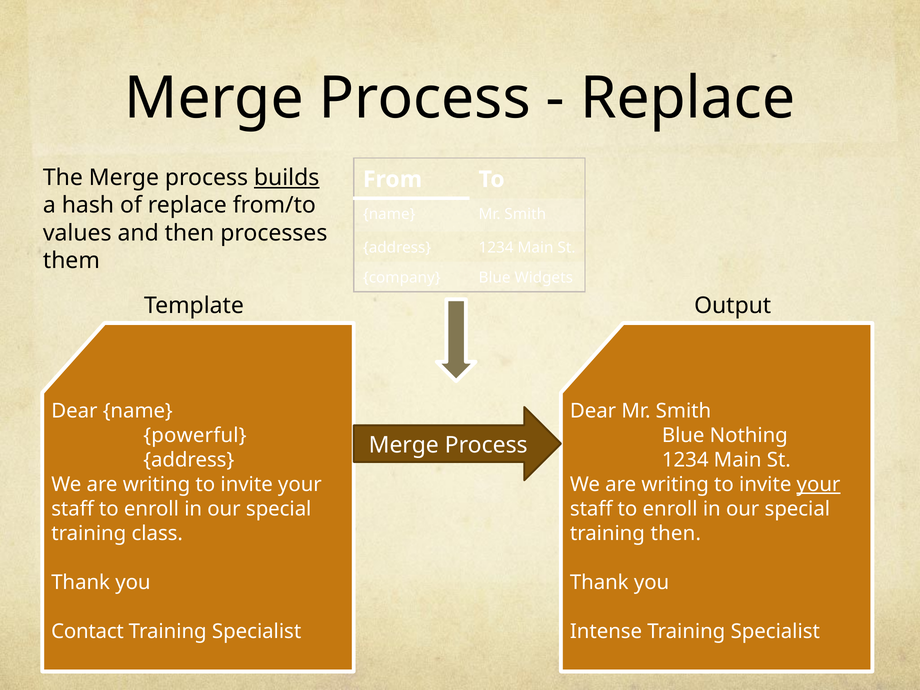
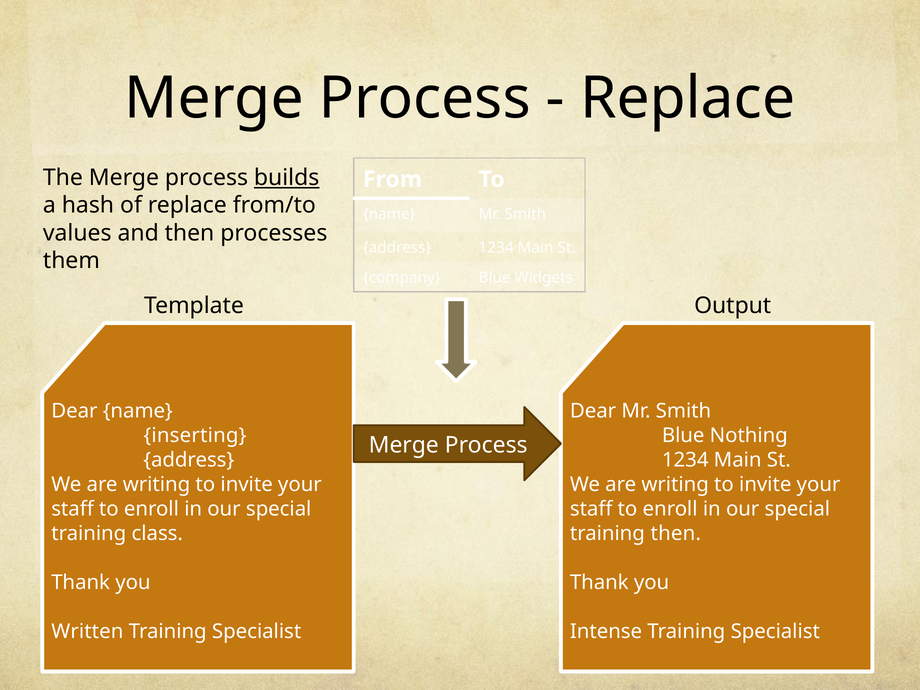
powerful: powerful -> inserting (195, 435)
your underline: present -> none (819, 484)
Contact: Contact -> Written (87, 632)
